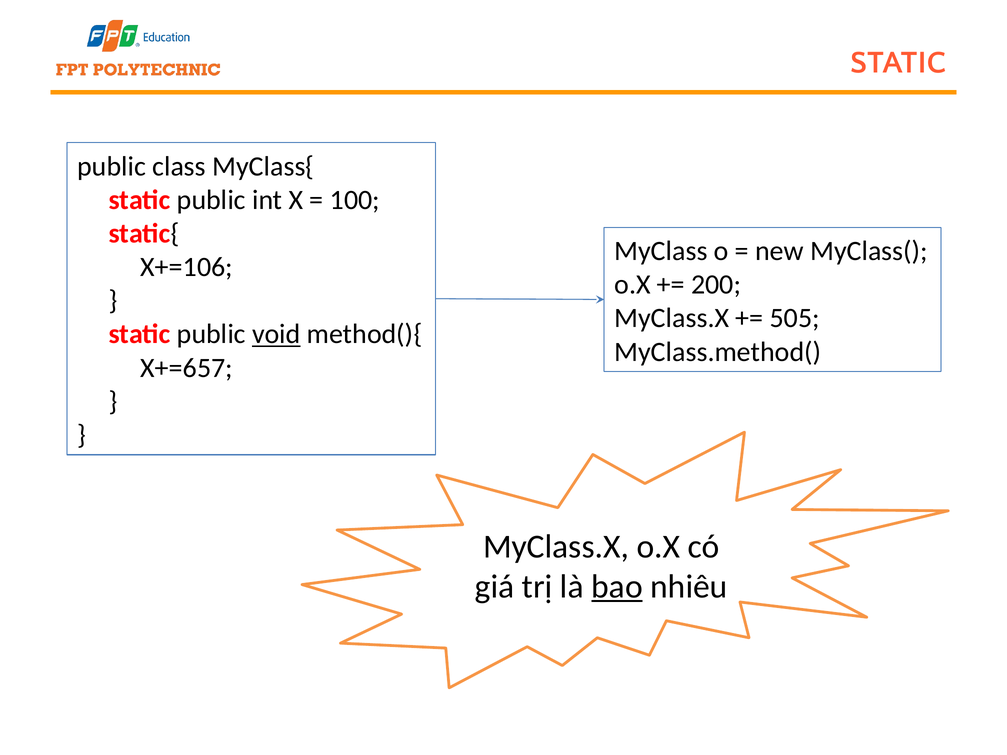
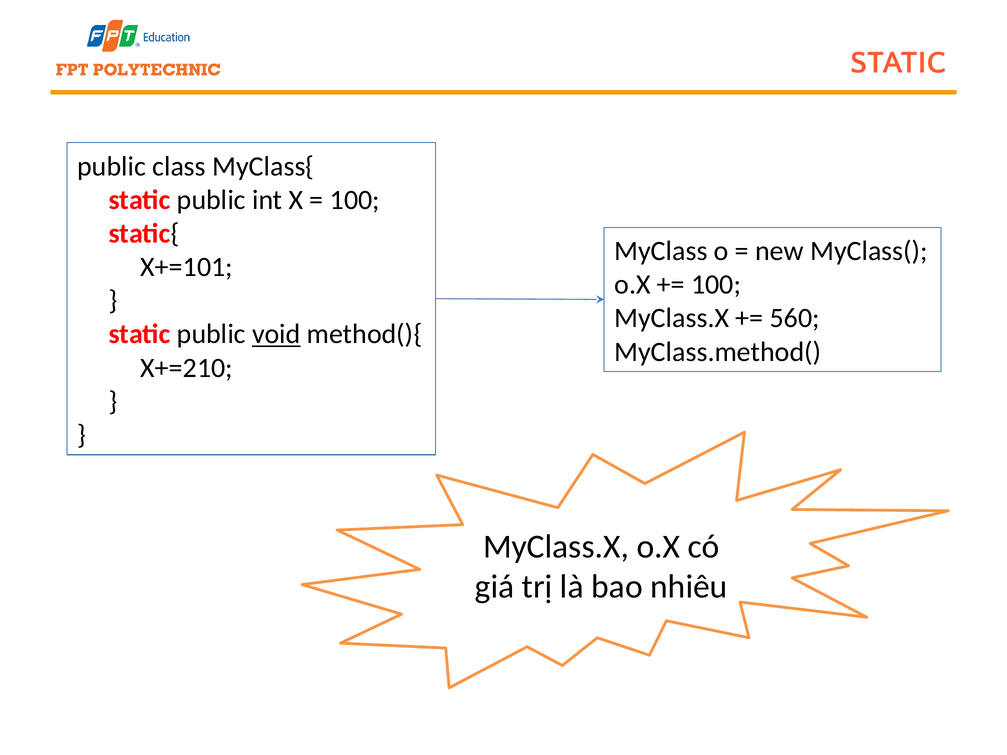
X+=106: X+=106 -> X+=101 (187, 267)
200: 200 -> 100 (716, 285)
505: 505 -> 560 (795, 318)
X+=657: X+=657 -> X+=210 (187, 368)
bao underline: present -> none (617, 587)
